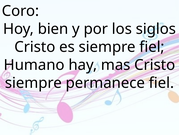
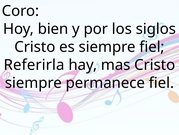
Humano: Humano -> Referirla (34, 65)
